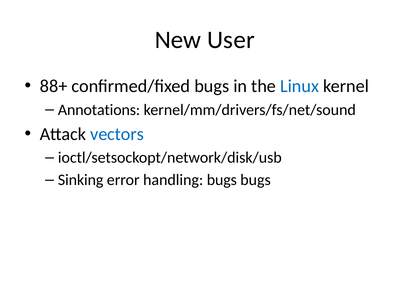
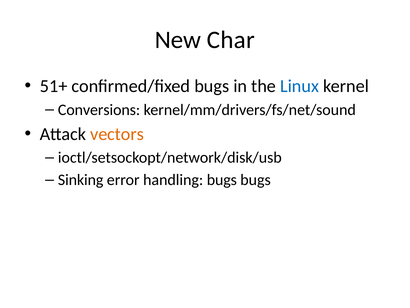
User: User -> Char (231, 40)
88+: 88+ -> 51+ (54, 86)
Annotations: Annotations -> Conversions (99, 110)
vectors colour: blue -> orange (117, 134)
